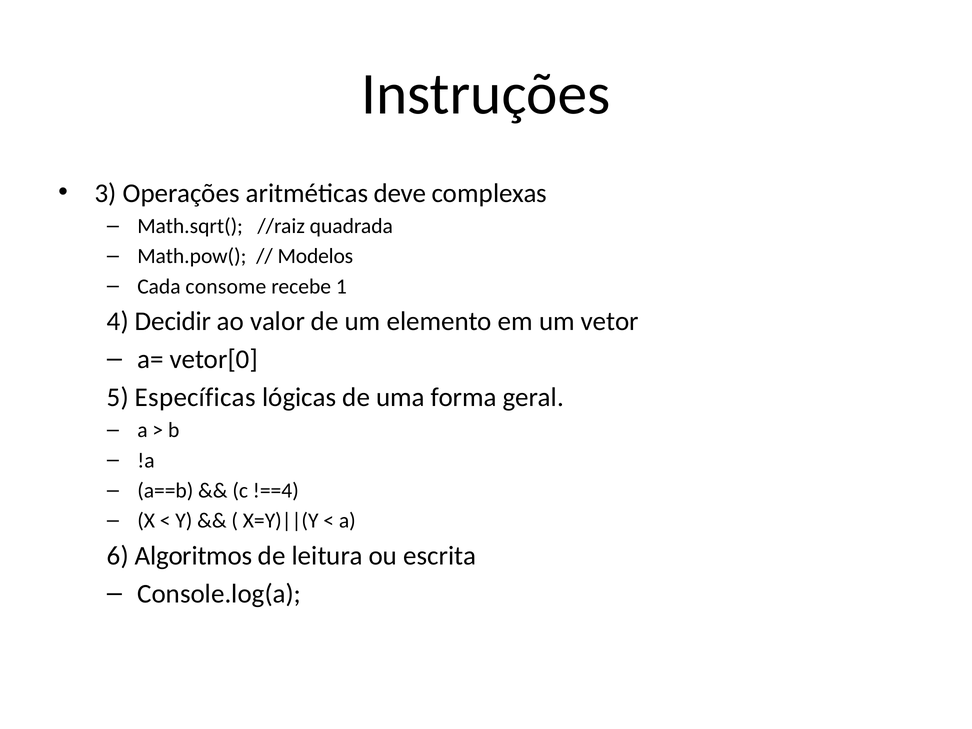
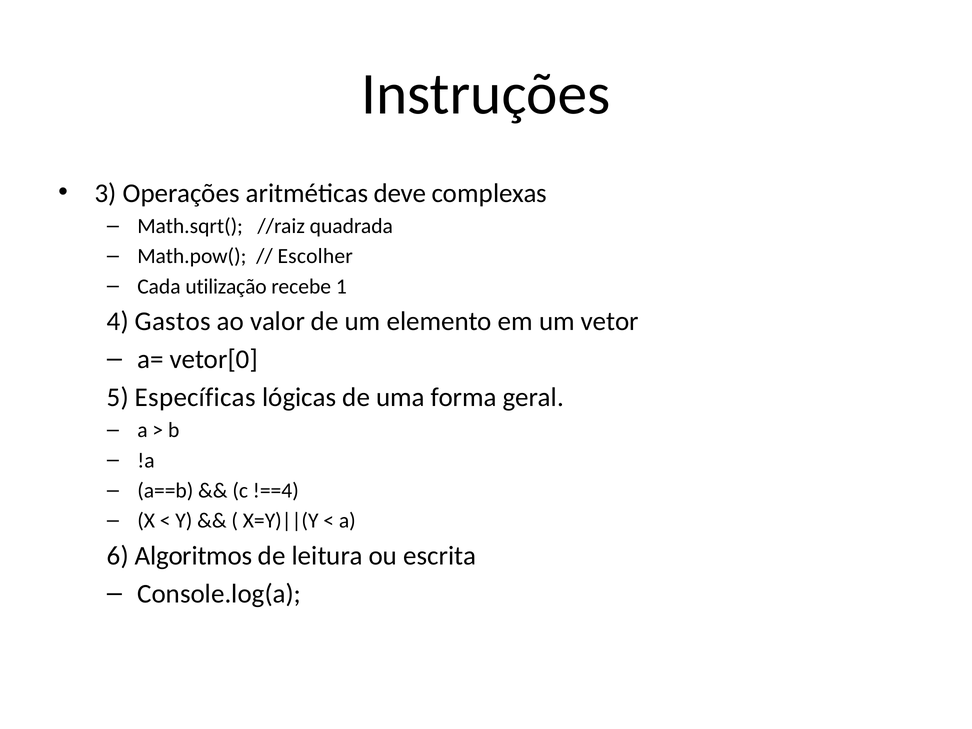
Modelos: Modelos -> Escolher (315, 256)
consome: consome -> utilização (226, 287)
Decidir: Decidir -> Gastos (173, 322)
